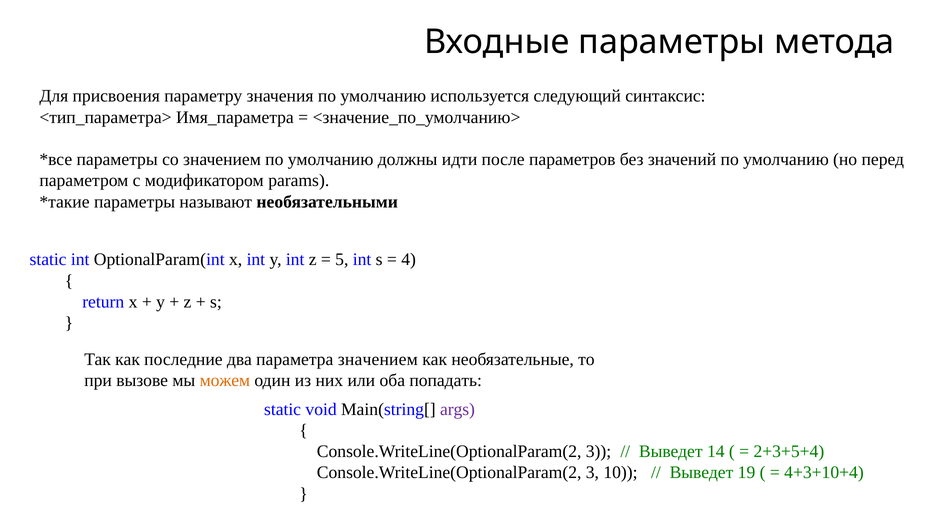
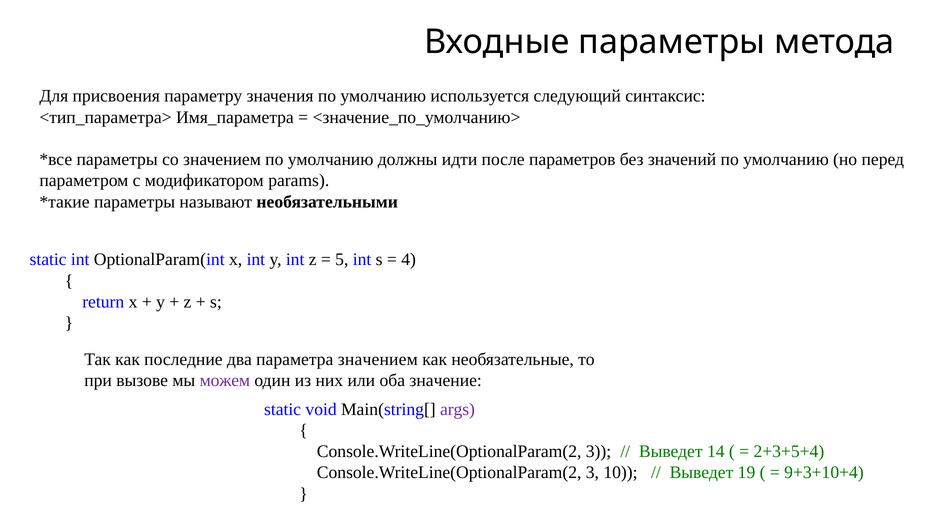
можем colour: orange -> purple (225, 380)
попадать: попадать -> значение (446, 380)
4+3+10+4: 4+3+10+4 -> 9+3+10+4 (824, 472)
